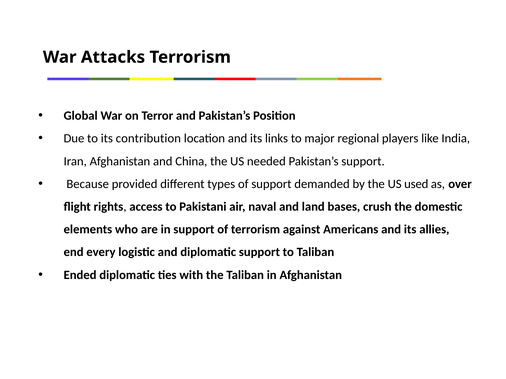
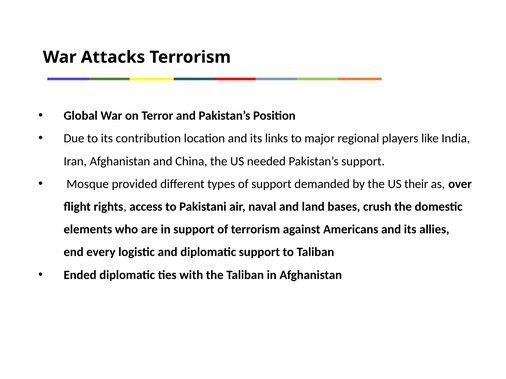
Because: Because -> Mosque (88, 184)
used: used -> their (416, 184)
